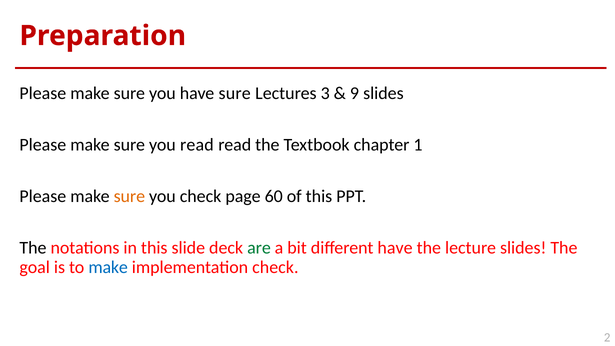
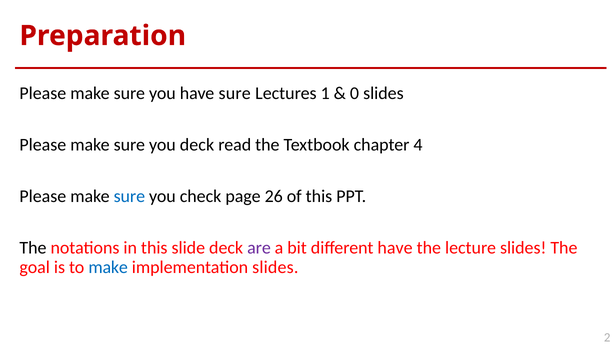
3: 3 -> 1 (325, 93)
9: 9 -> 0 (355, 93)
you read: read -> deck (197, 145)
1: 1 -> 4 (418, 145)
sure colour: orange -> blue (129, 196)
60: 60 -> 26 (274, 196)
are colour: green -> purple (259, 248)
implementation check: check -> slides (275, 267)
